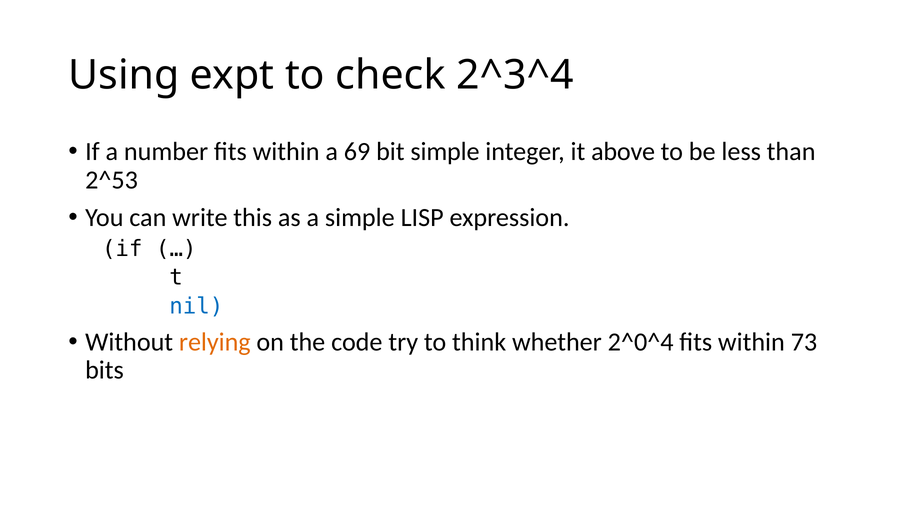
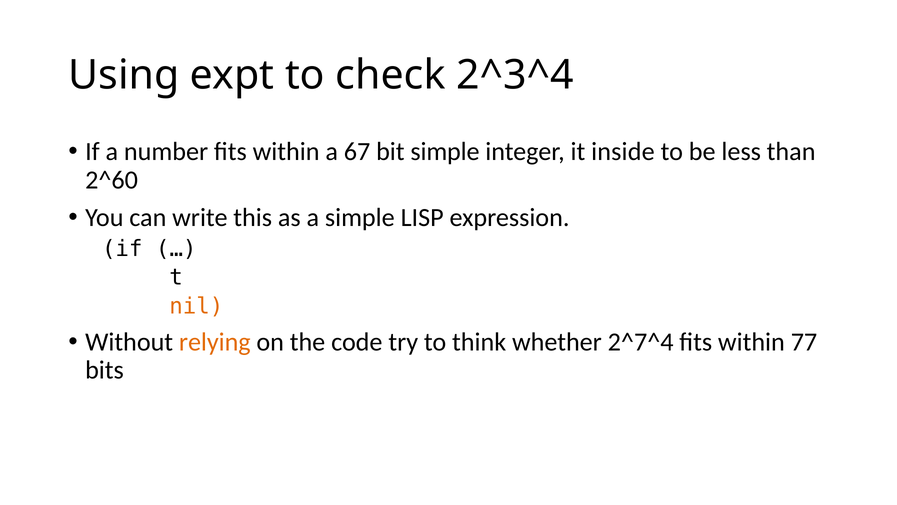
69: 69 -> 67 (357, 152)
above: above -> inside (623, 152)
2^53: 2^53 -> 2^60 (112, 180)
nil colour: blue -> orange (196, 306)
2^0^4: 2^0^4 -> 2^7^4 (641, 342)
73: 73 -> 77 (804, 342)
